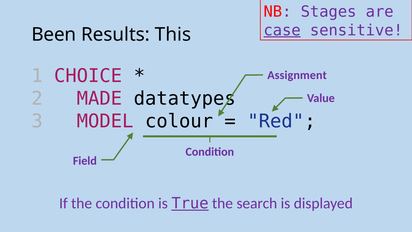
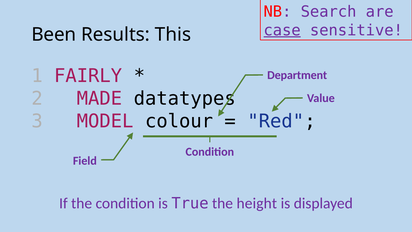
Stages: Stages -> Search (329, 12)
CHOICE: CHOICE -> FAIRLY (88, 76)
Assignment: Assignment -> Department (297, 75)
True underline: present -> none (190, 203)
search: search -> height (257, 203)
